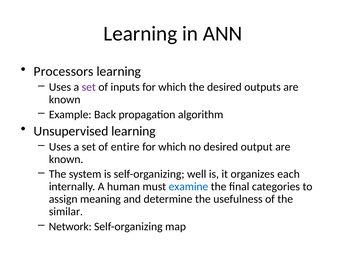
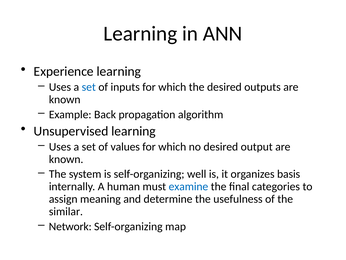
Processors: Processors -> Experience (64, 71)
set colour: purple -> blue (89, 87)
entire: entire -> values (125, 146)
each: each -> basis (289, 174)
